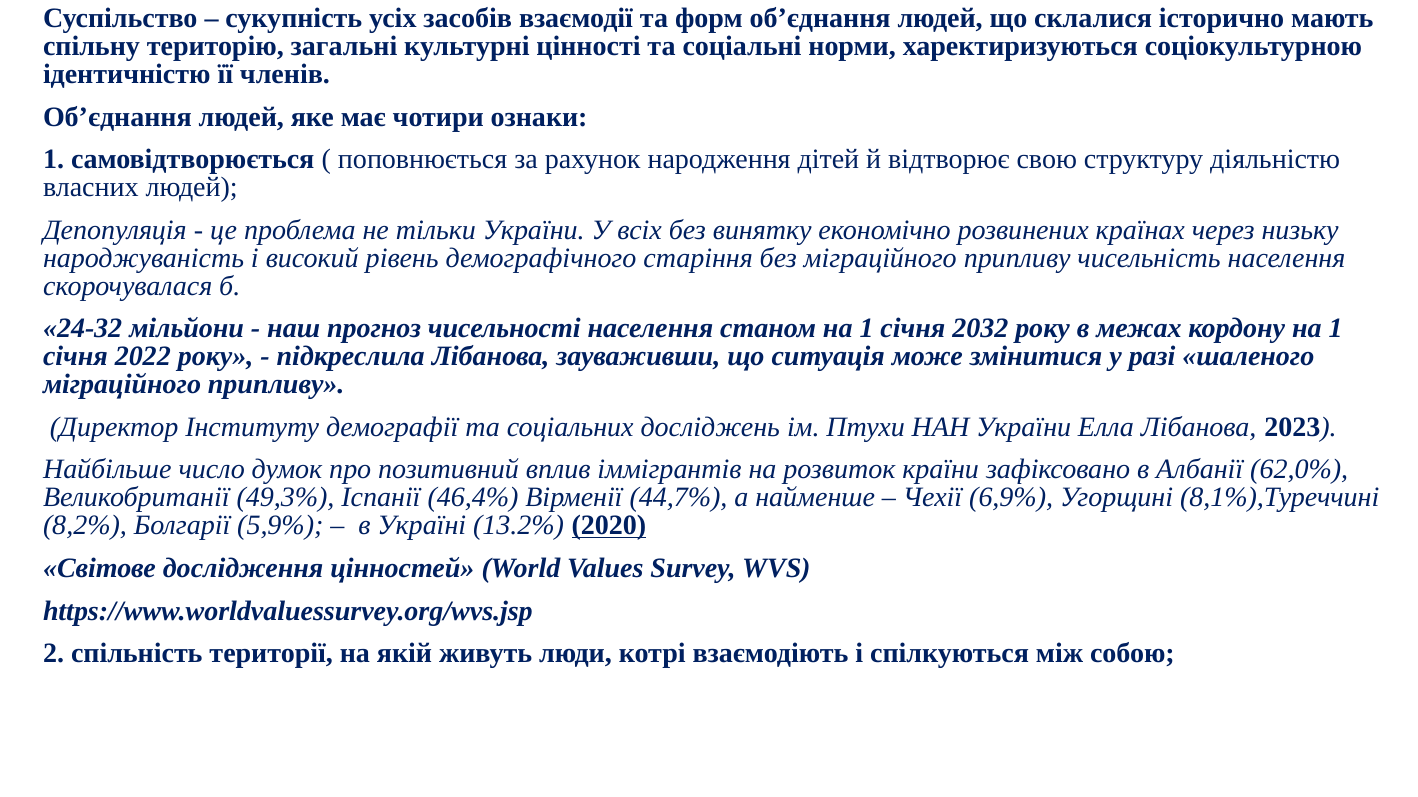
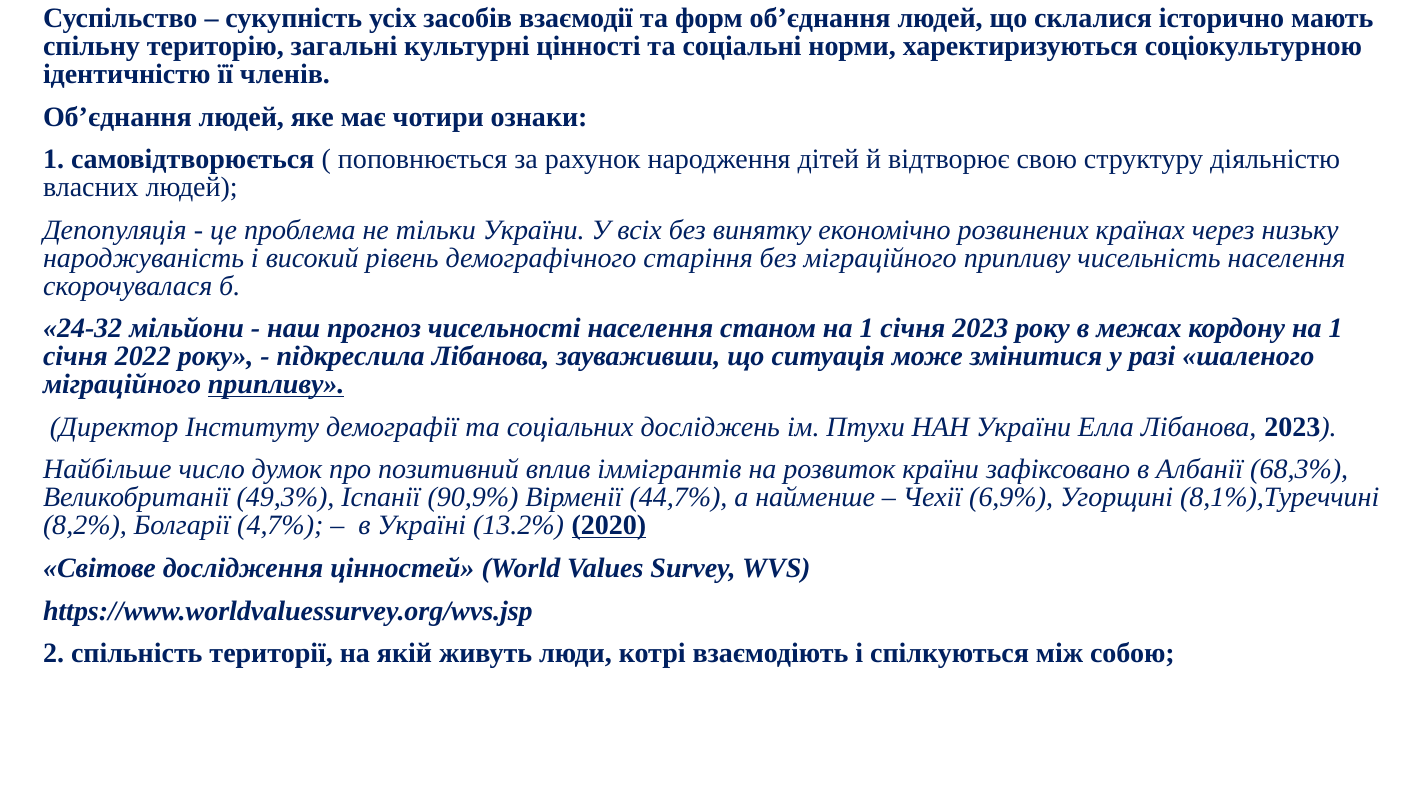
січня 2032: 2032 -> 2023 (980, 329)
припливу underline: none -> present (276, 385)
62,0%: 62,0% -> 68,3% (1299, 470)
46,4%: 46,4% -> 90,9% (473, 498)
5,9%: 5,9% -> 4,7% (280, 526)
